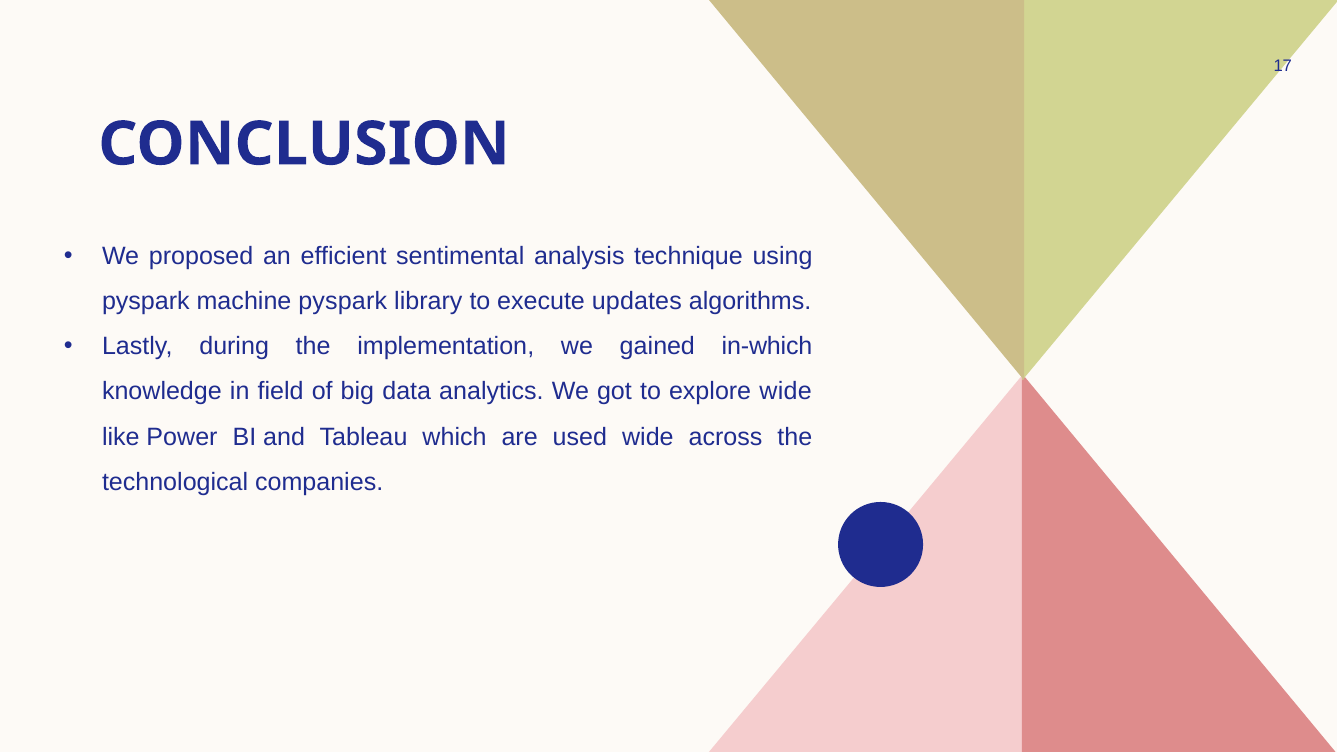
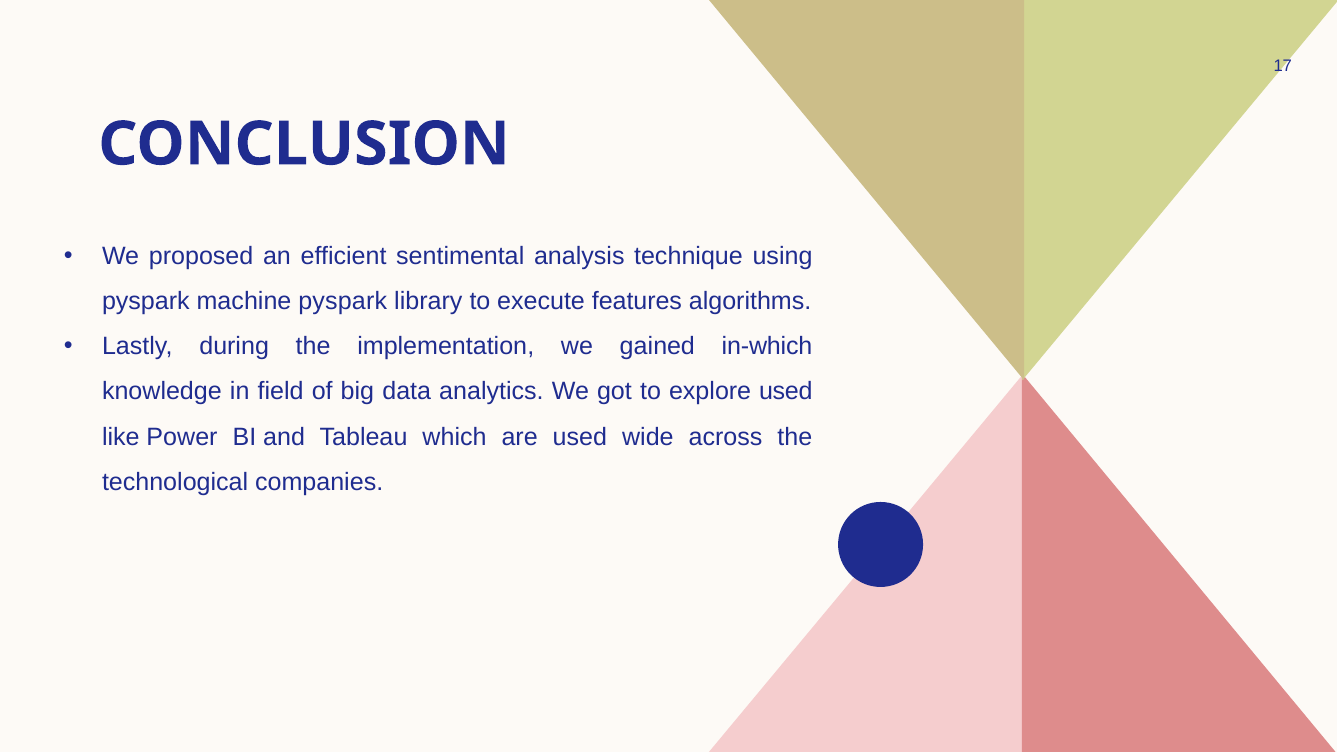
updates: updates -> features (637, 301)
explore wide: wide -> used (786, 392)
